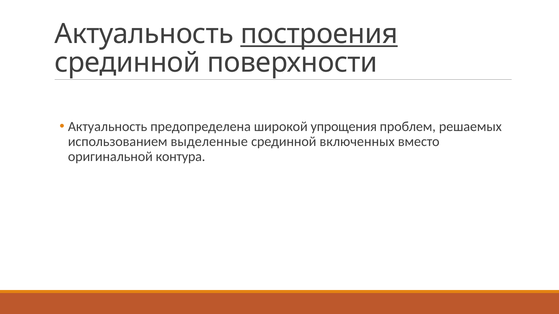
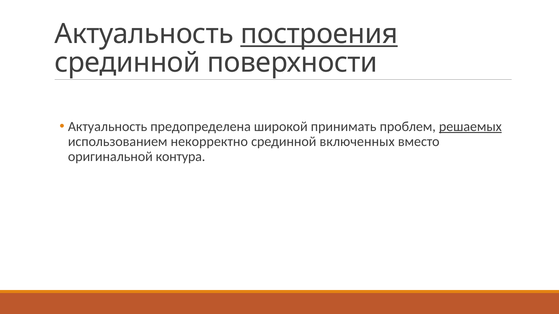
упрощения: упрощения -> принимать (344, 127)
решаемых underline: none -> present (470, 127)
выделенные: выделенные -> некорректно (209, 142)
